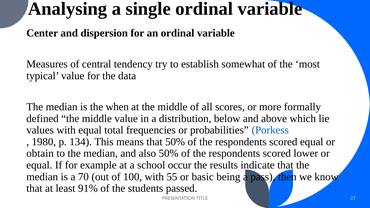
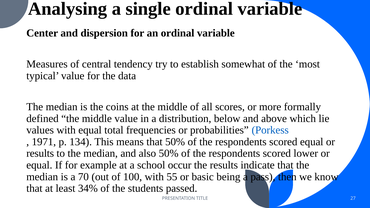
when: when -> coins (117, 107)
1980: 1980 -> 1971 (44, 142)
obtain: obtain -> results (40, 153)
91%: 91% -> 34% (88, 188)
